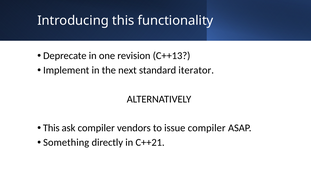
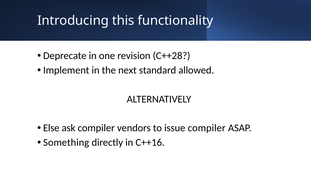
C++13: C++13 -> C++28 (172, 56)
iterator: iterator -> allowed (196, 70)
This: This -> Else (51, 128)
C++21: C++21 -> C++16 (150, 142)
